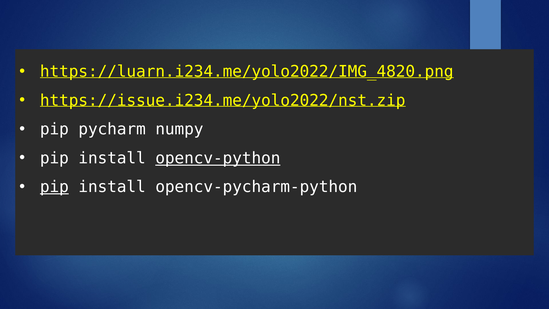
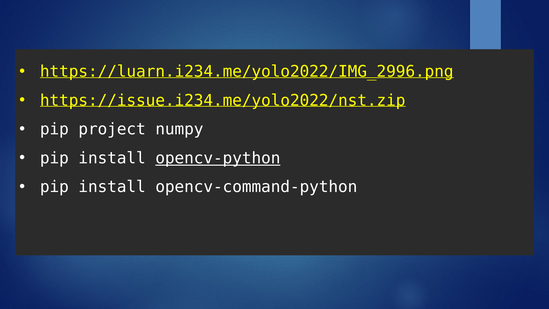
https://luarn.i234.me/yolo2022/IMG_4820.png: https://luarn.i234.me/yolo2022/IMG_4820.png -> https://luarn.i234.me/yolo2022/IMG_2996.png (247, 72)
pycharm: pycharm -> project (112, 129)
pip underline: present -> none (54, 187)
opencv-pycharm-python: opencv-pycharm-python -> opencv-command-python (256, 187)
